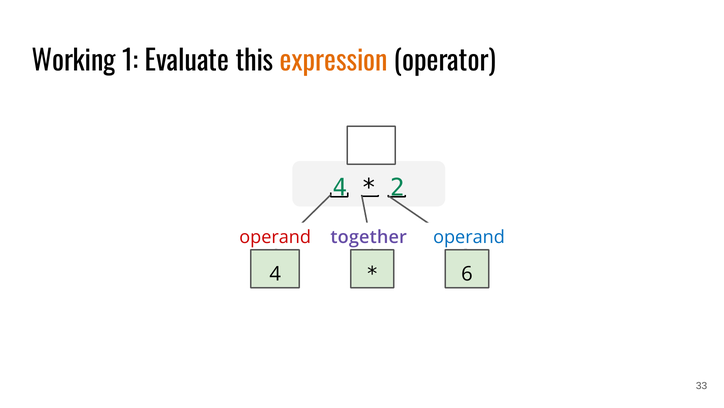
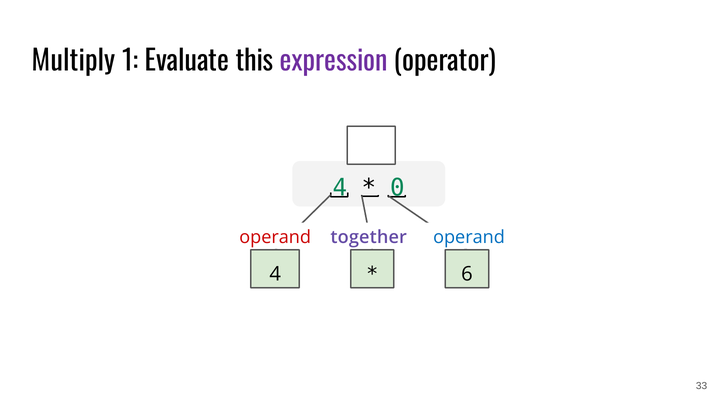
Working: Working -> Multiply (74, 61)
expression colour: orange -> purple (334, 61)
2: 2 -> 0 (398, 187)
